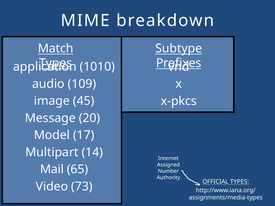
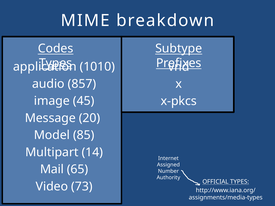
Match: Match -> Codes (56, 49)
109: 109 -> 857 (82, 84)
17: 17 -> 85 (84, 135)
